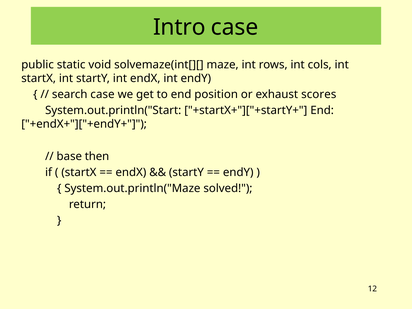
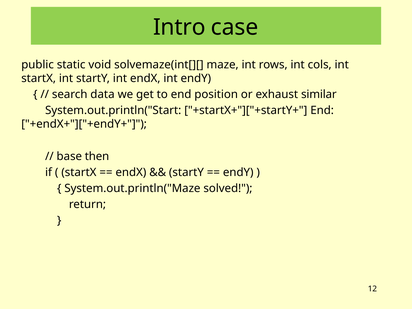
search case: case -> data (103, 94)
scores: scores -> similar (319, 94)
